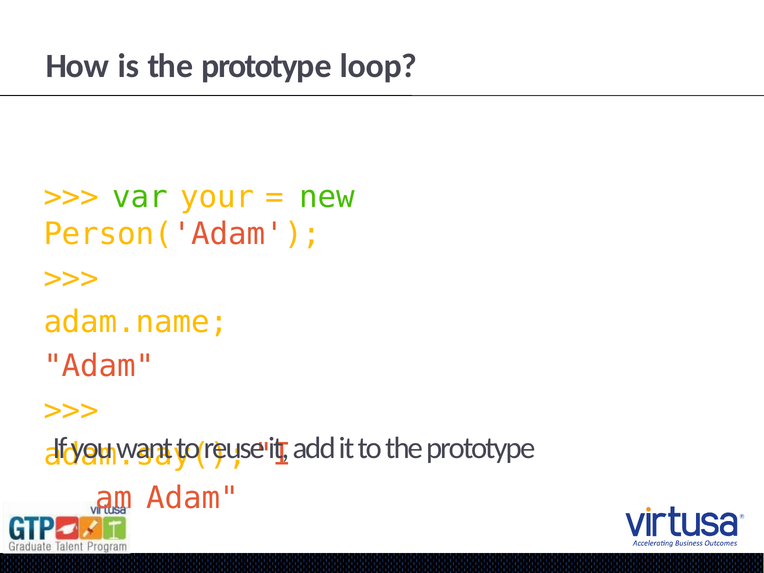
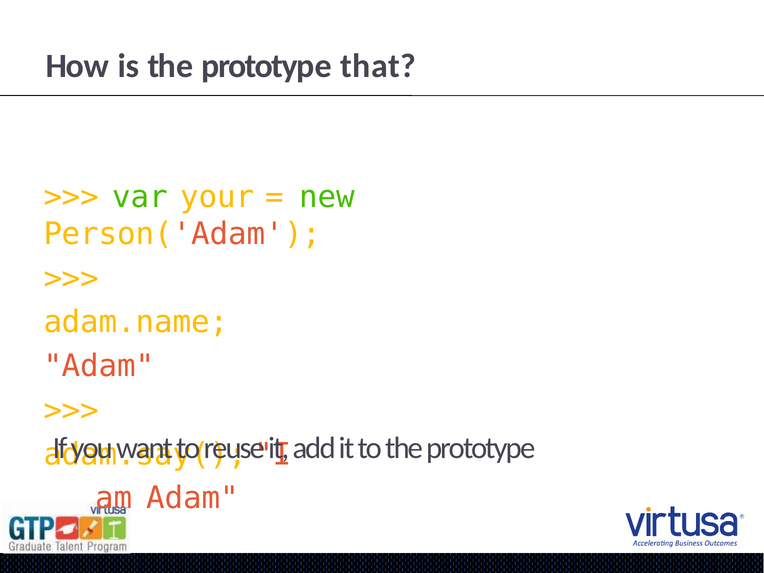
loop: loop -> that (378, 66)
